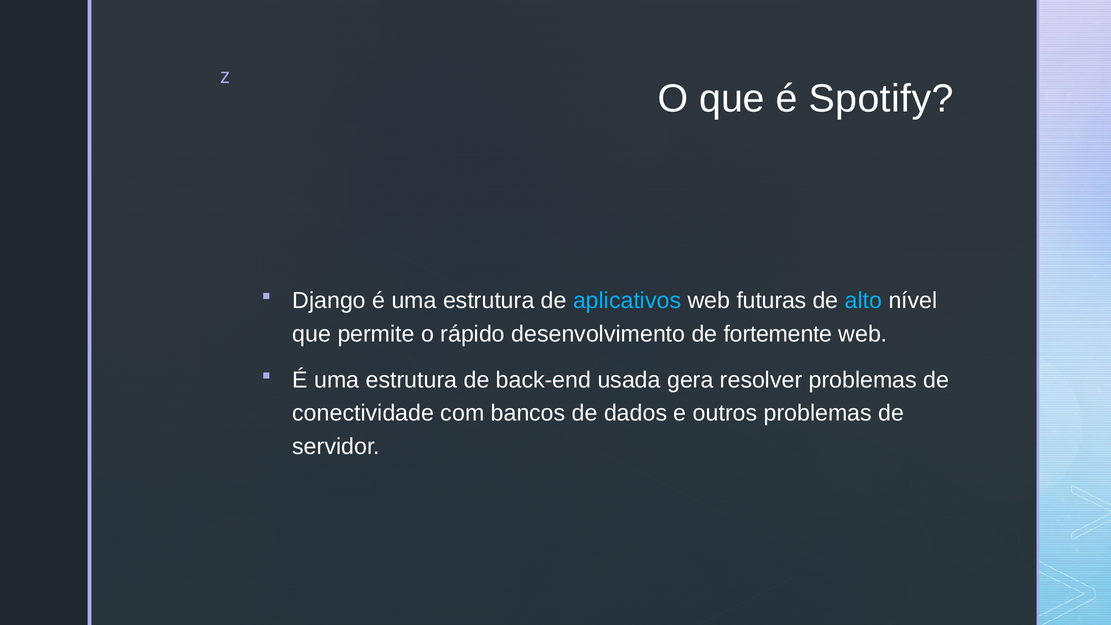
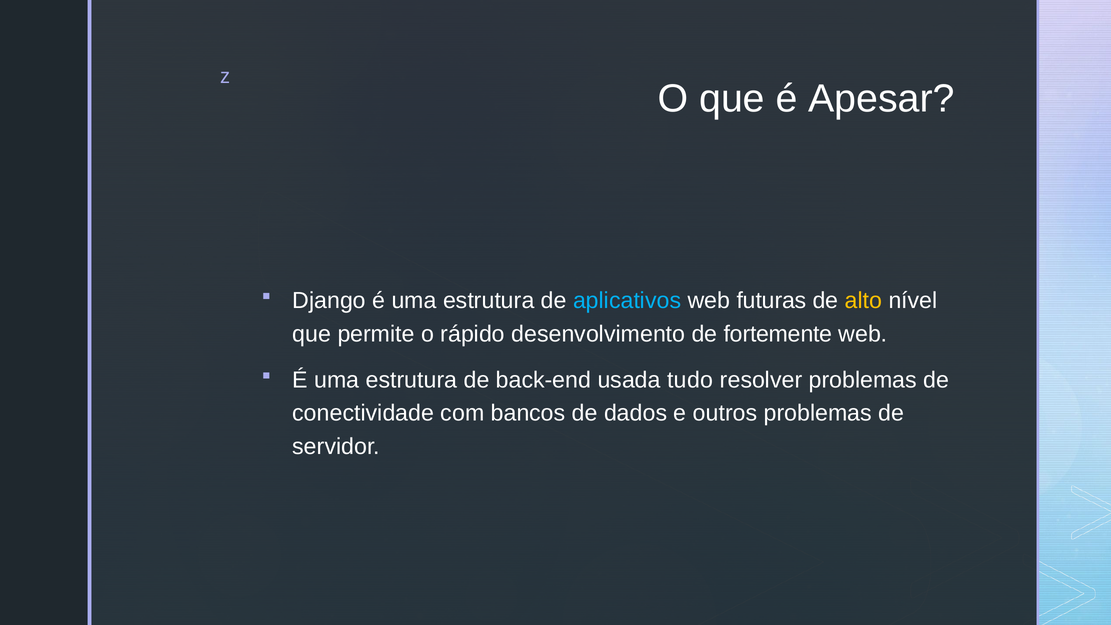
Spotify: Spotify -> Apesar (881, 99)
alto colour: light blue -> yellow (863, 300)
gera: gera -> tudo (690, 380)
